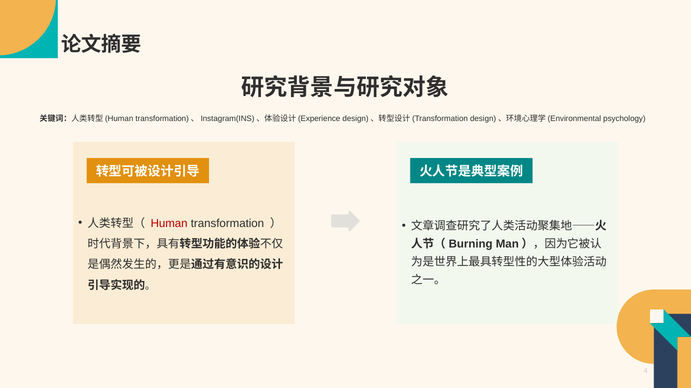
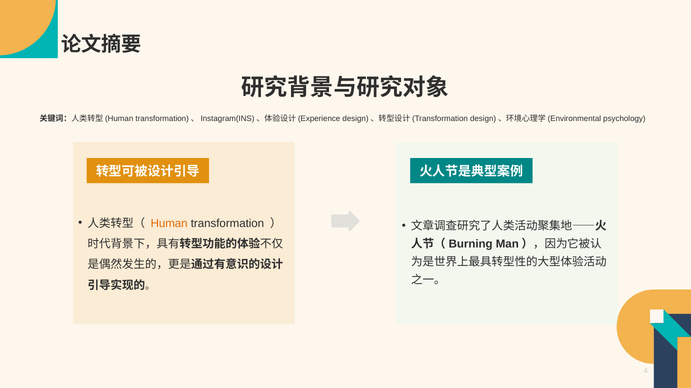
Human colour: red -> orange (169, 224)
